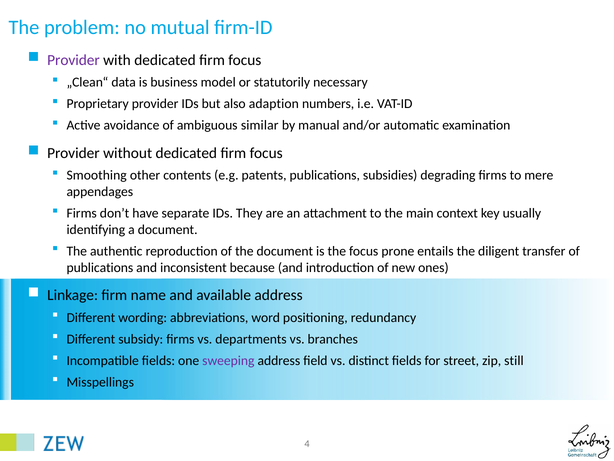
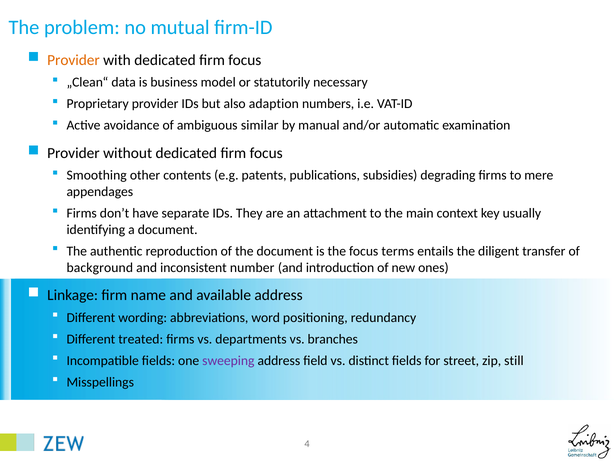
Provider colour: purple -> orange (73, 60)
prone: prone -> terms (398, 251)
publications: publications -> background (100, 267)
because: because -> number (252, 267)
subsidy: subsidy -> treated (141, 339)
